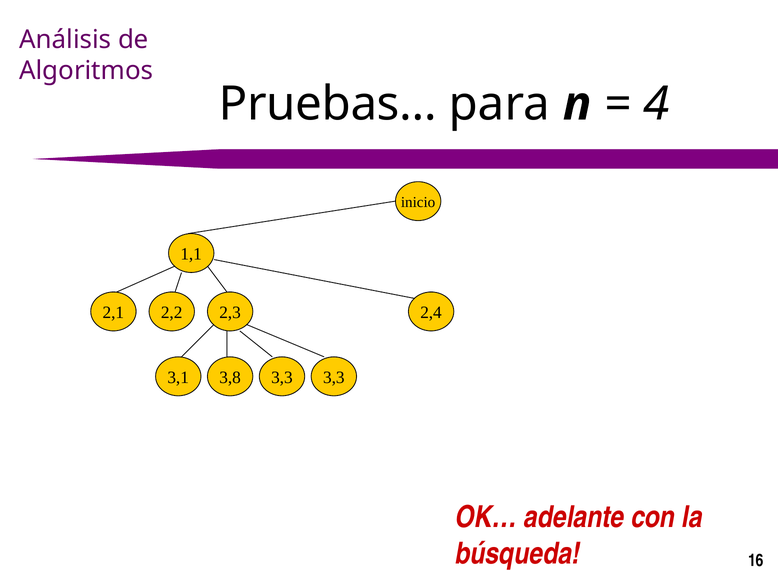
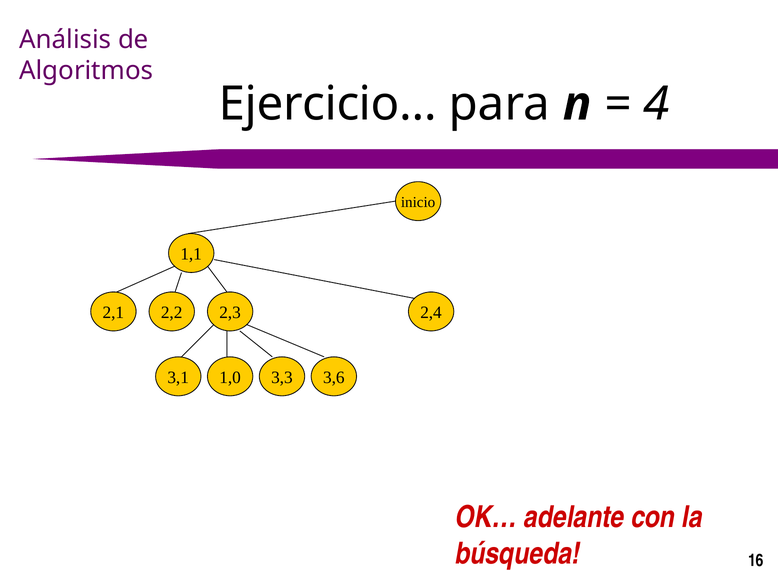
Pruebas…: Pruebas… -> Ejercicio… (328, 104)
3,8: 3,8 -> 1,0 (230, 377)
3,3 3,3: 3,3 -> 3,6 (334, 377)
